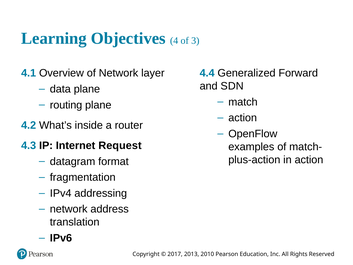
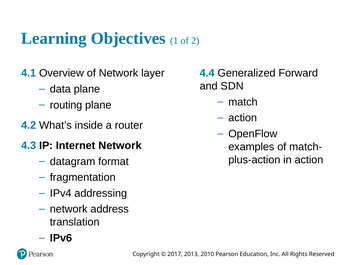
4: 4 -> 1 (174, 41)
3: 3 -> 2 (195, 41)
Internet Request: Request -> Network (120, 145)
